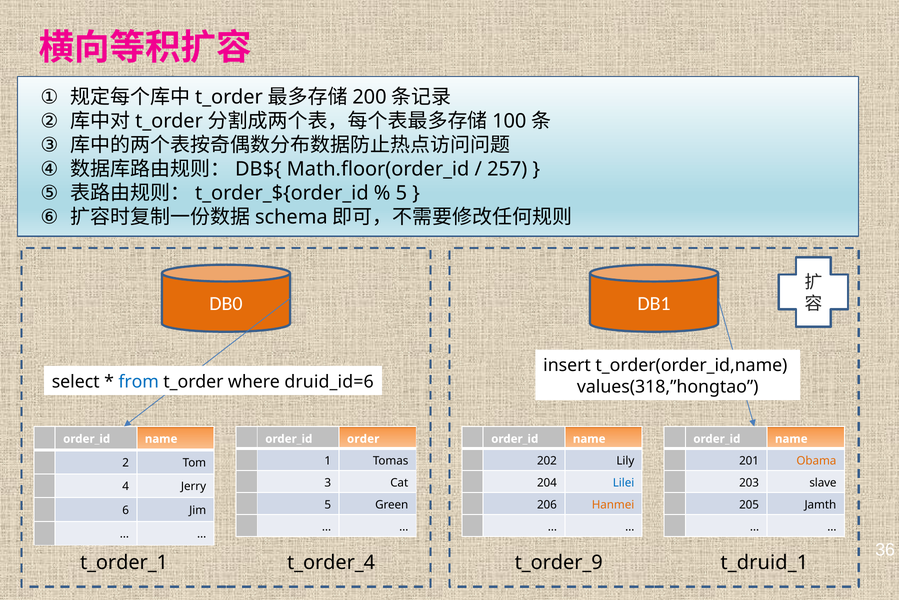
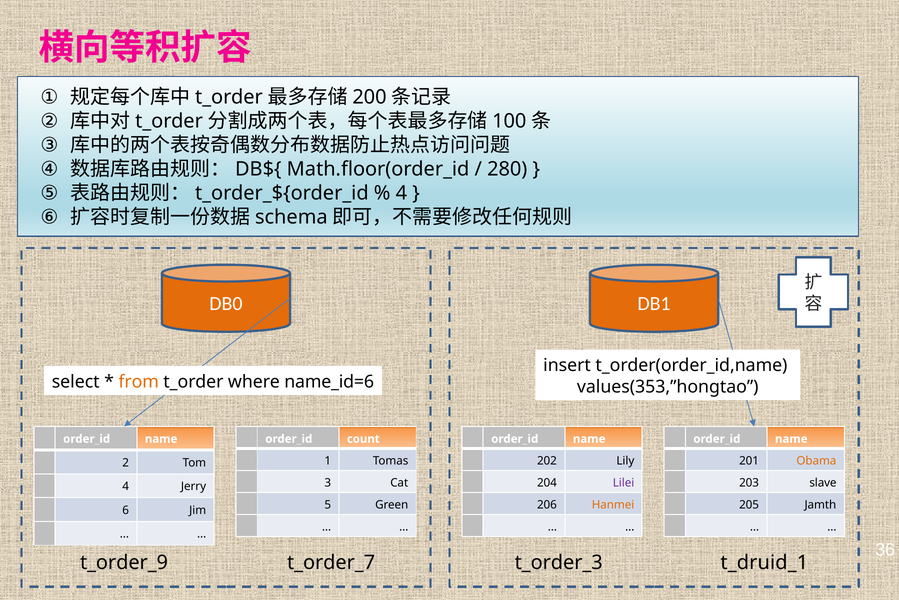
257: 257 -> 280 (507, 169)
5: 5 -> 4 (401, 193)
from colour: blue -> orange (139, 381)
druid_id=6: druid_id=6 -> name_id=6 (329, 381)
values(318,”hongtao: values(318,”hongtao -> values(353,”hongtao (668, 386)
order: order -> count (363, 438)
Lilei colour: blue -> purple (624, 482)
t_order_4: t_order_4 -> t_order_7 (331, 562)
t_order_9: t_order_9 -> t_order_3 (559, 562)
t_order_1: t_order_1 -> t_order_9 (124, 562)
